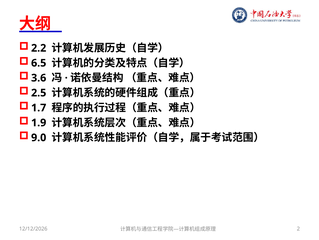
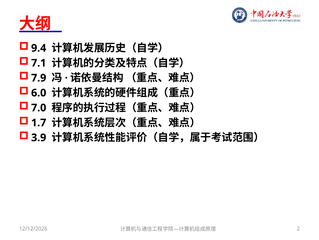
2.2: 2.2 -> 9.4 (39, 48)
6.5: 6.5 -> 7.1 (39, 63)
3.6: 3.6 -> 7.9 (39, 78)
2.5: 2.5 -> 6.0 (39, 93)
1.7: 1.7 -> 7.0 (39, 107)
1.9: 1.9 -> 1.7 (39, 122)
9.0: 9.0 -> 3.9 (39, 137)
